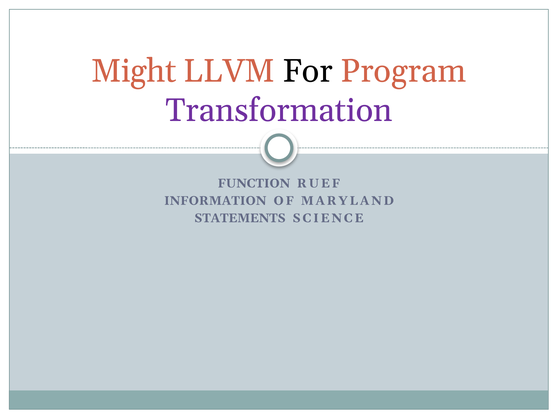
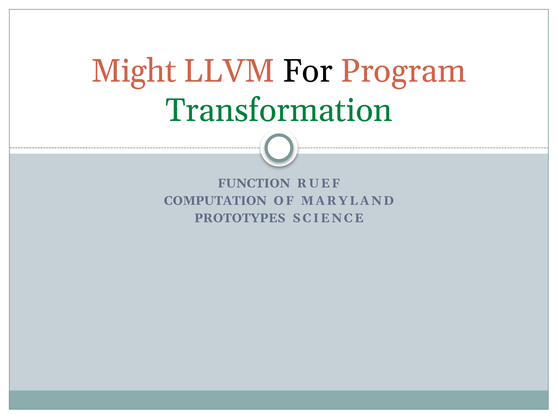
Transformation colour: purple -> green (279, 110)
INFORMATION: INFORMATION -> COMPUTATION (215, 200)
STATEMENTS: STATEMENTS -> PROTOTYPES (240, 218)
